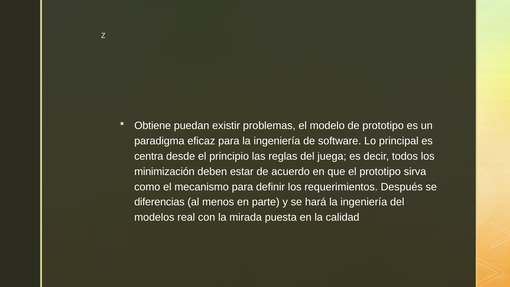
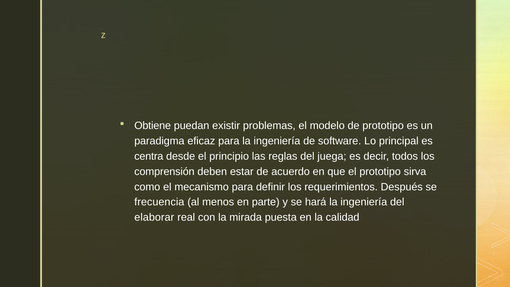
minimización: minimización -> comprensión (164, 171)
diferencias: diferencias -> frecuencia (159, 202)
modelos: modelos -> elaborar (154, 217)
